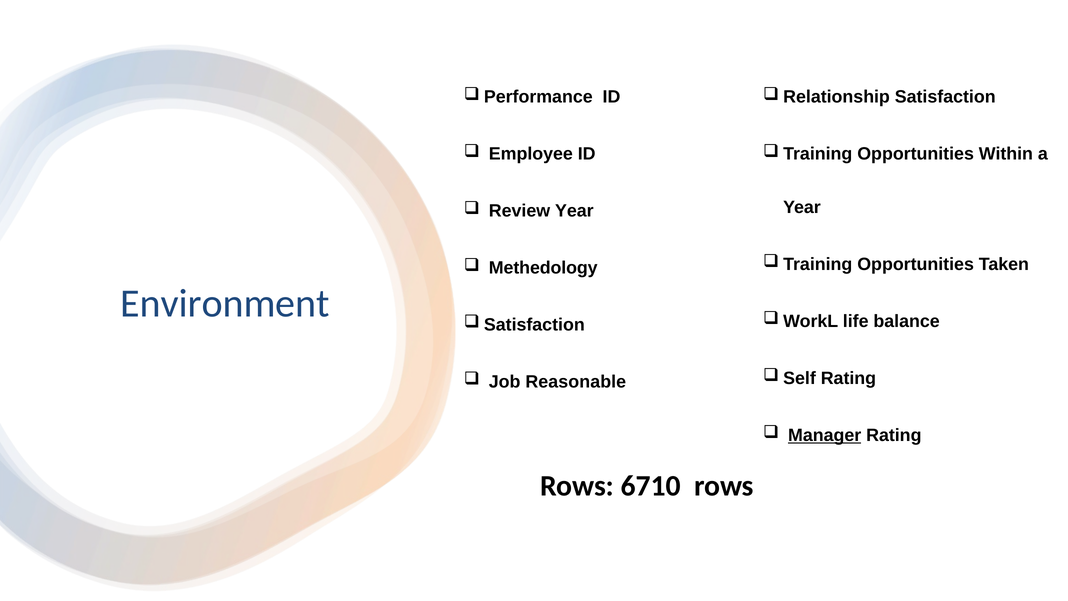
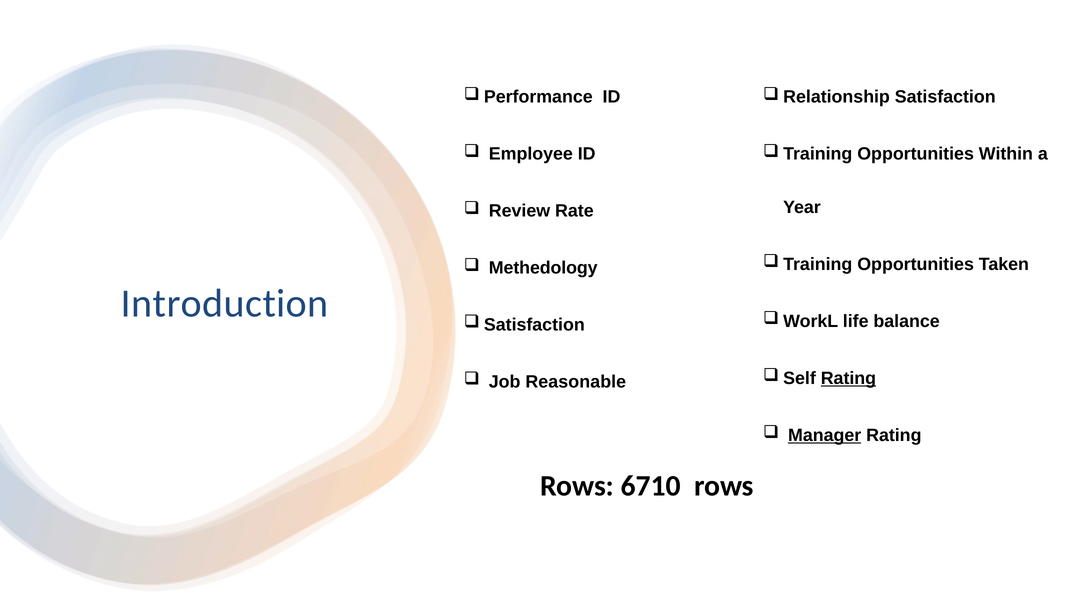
Review Year: Year -> Rate (574, 211)
Environment: Environment -> Introduction (225, 303)
Rating underline: none -> present (848, 378)
